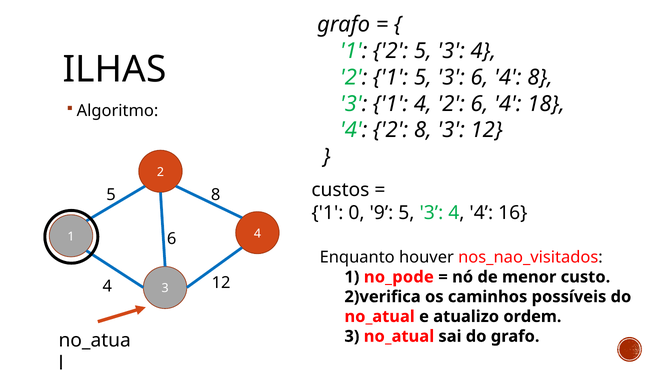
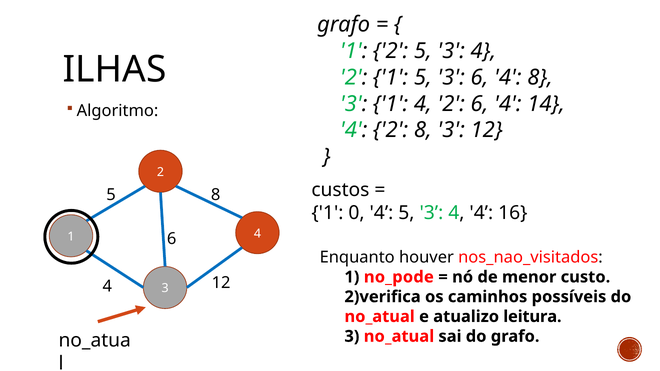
18: 18 -> 14 (546, 104)
0 9: 9 -> 4 (381, 213)
ordem: ordem -> leitura (532, 317)
